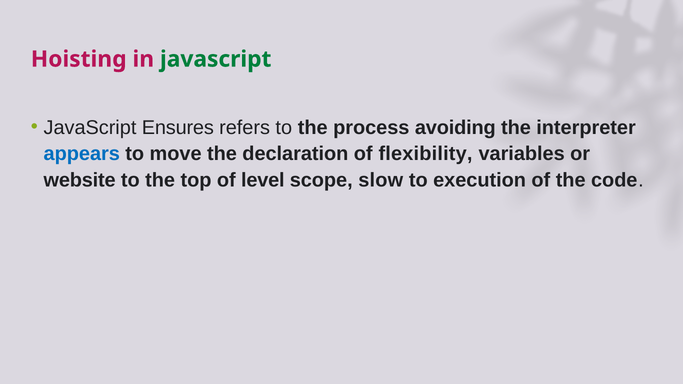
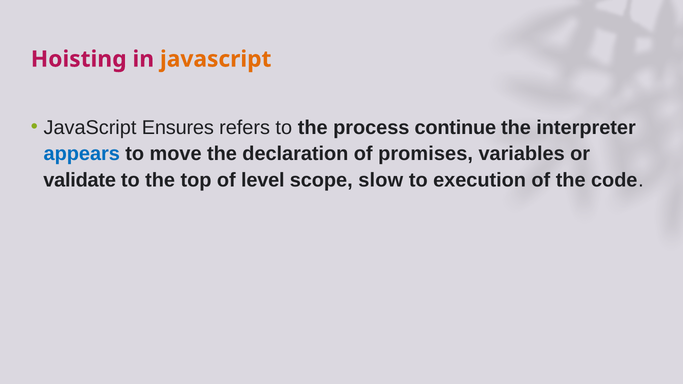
javascript colour: green -> orange (216, 59)
avoiding: avoiding -> continue (455, 127)
flexibility: flexibility -> promises (426, 154)
website: website -> validate (80, 180)
